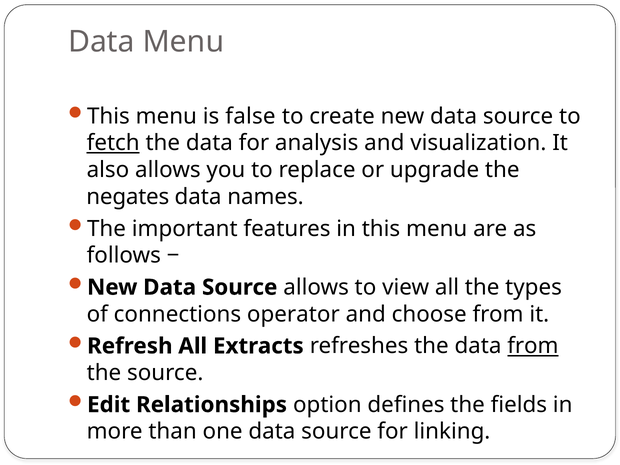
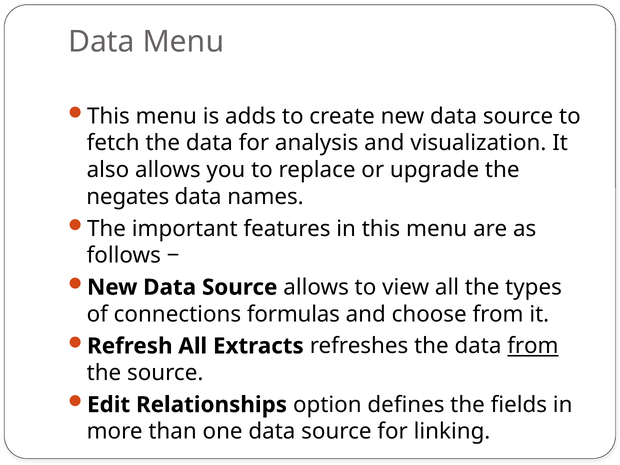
false: false -> adds (251, 116)
fetch underline: present -> none (113, 143)
operator: operator -> formulas (293, 314)
